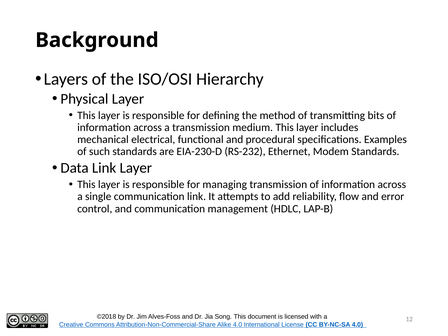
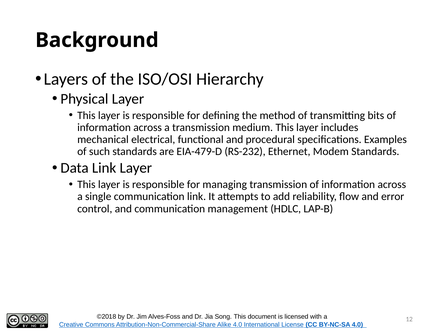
EIA-230-D: EIA-230-D -> EIA-479-D (199, 152)
